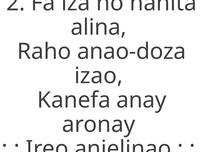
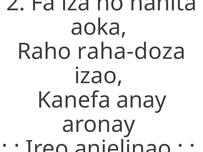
alina: alina -> aoka (99, 27)
anao-doza: anao-doza -> raha-doza (131, 52)
